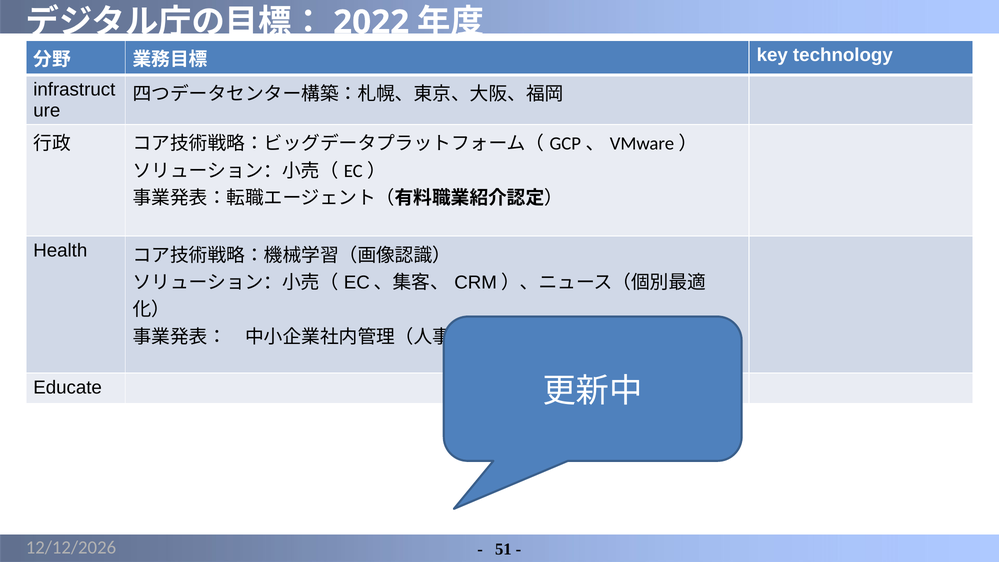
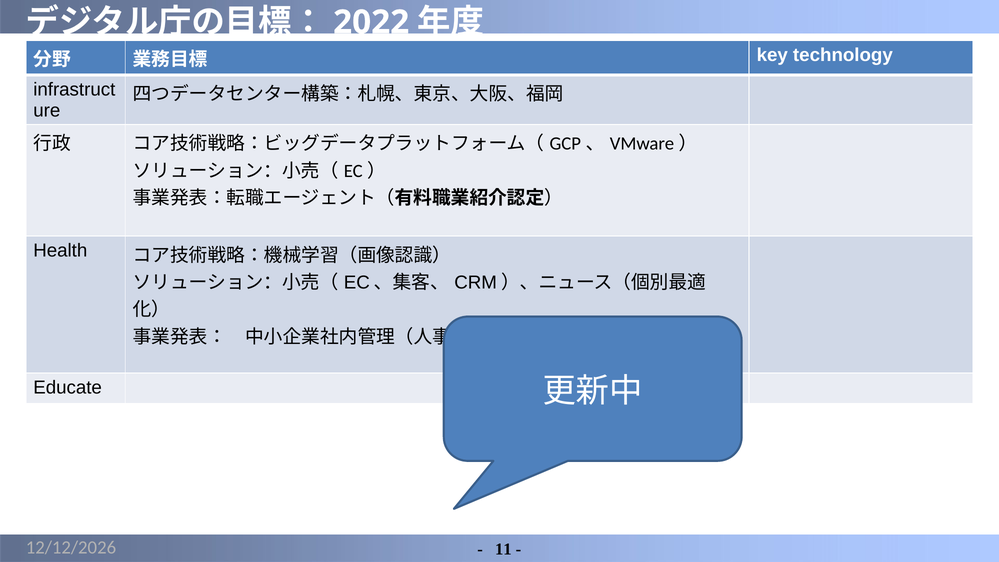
51: 51 -> 11 (503, 549)
